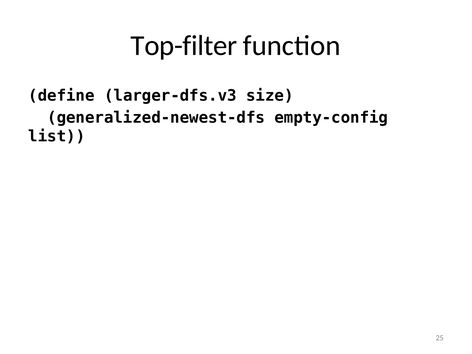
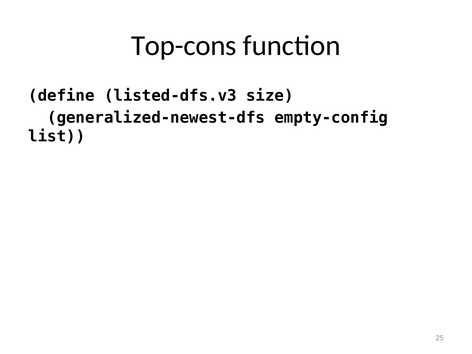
Top-filter: Top-filter -> Top-cons (184, 46)
larger-dfs.v3: larger-dfs.v3 -> listed-dfs.v3 (170, 96)
